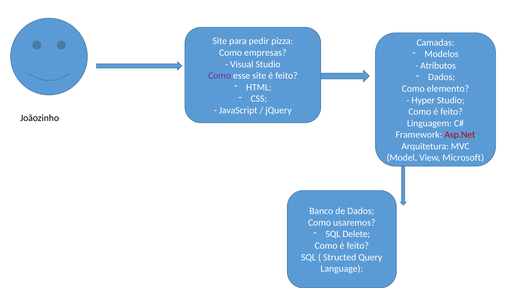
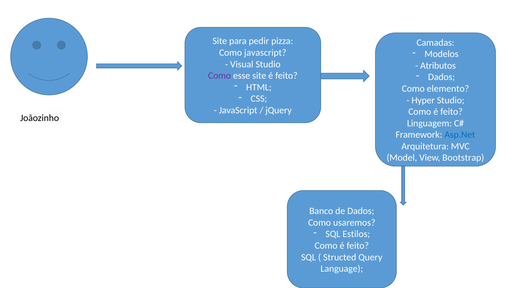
Como empresas: empresas -> javascript (265, 53)
Asp.Net colour: red -> blue (460, 135)
Microsoft: Microsoft -> Bootstrap (463, 158)
Delete: Delete -> Estilos (356, 234)
